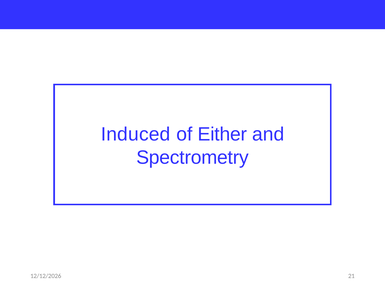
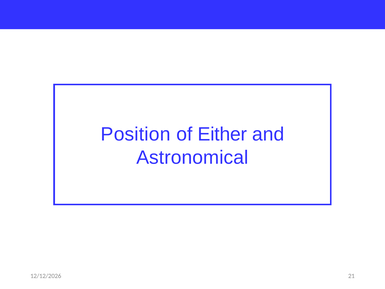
Induced: Induced -> Position (136, 134)
Spectrometry: Spectrometry -> Astronomical (192, 157)
